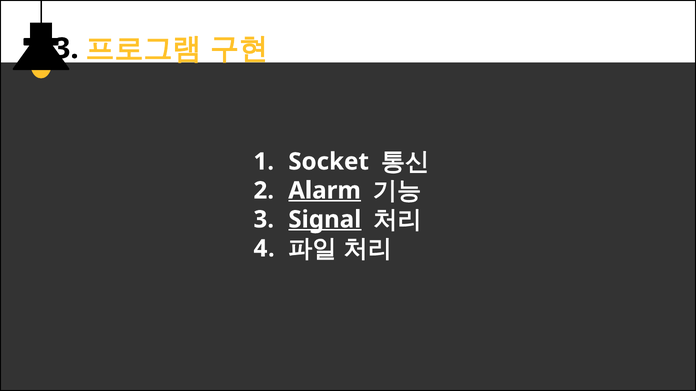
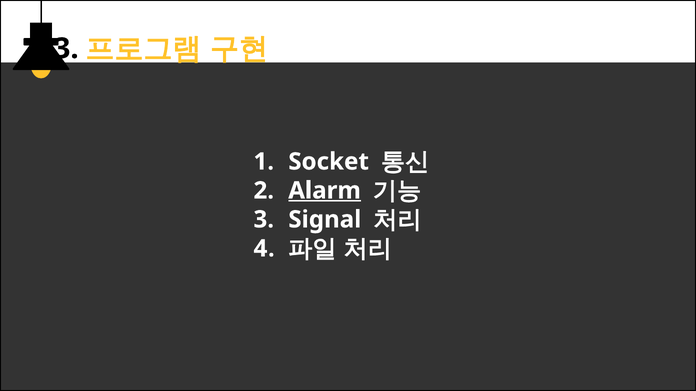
Signal underline: present -> none (325, 220)
